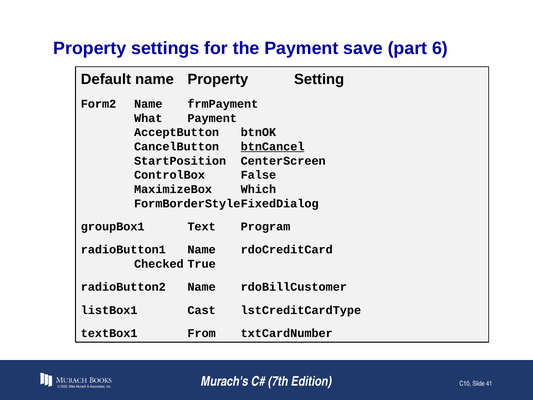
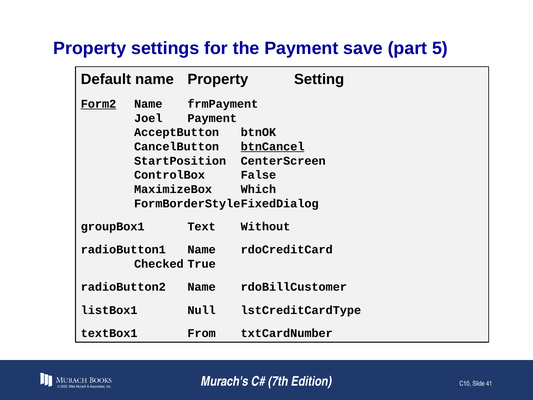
6: 6 -> 5 (440, 48)
Form2 underline: none -> present (99, 104)
What: What -> Joel (148, 118)
Program: Program -> Without (266, 226)
Cast: Cast -> Null (202, 310)
